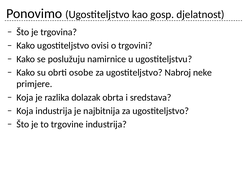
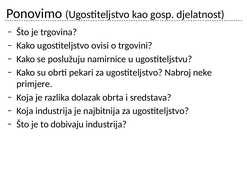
osobe: osobe -> pekari (81, 73)
trgovine: trgovine -> dobivaju (67, 125)
